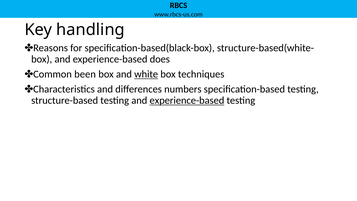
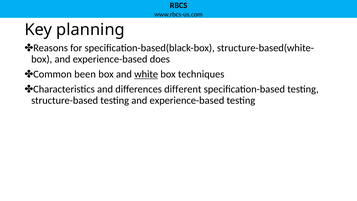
handling: handling -> planning (90, 30)
numbers: numbers -> different (183, 89)
experience-based underline: present -> none (187, 100)
